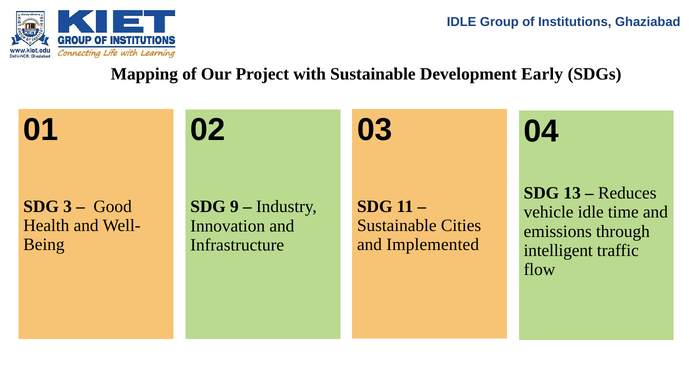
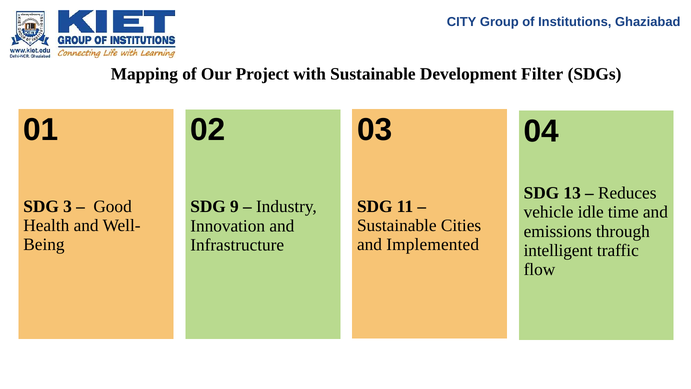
IDLE: IDLE -> CITY (462, 22)
Early: Early -> Filter (542, 74)
